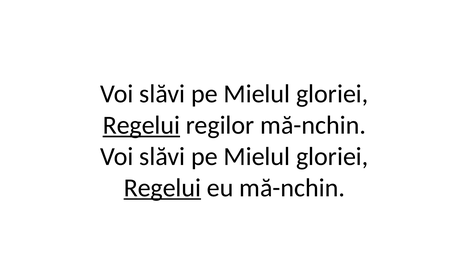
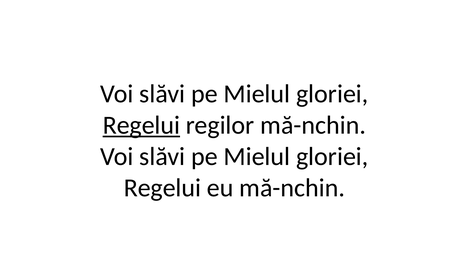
Regelui underline: present -> none (162, 188)
